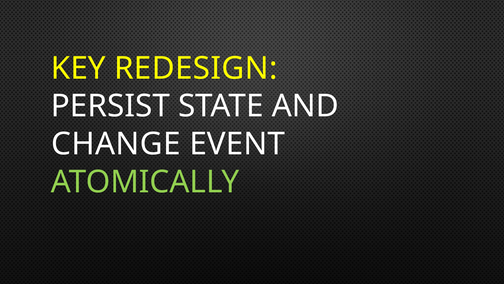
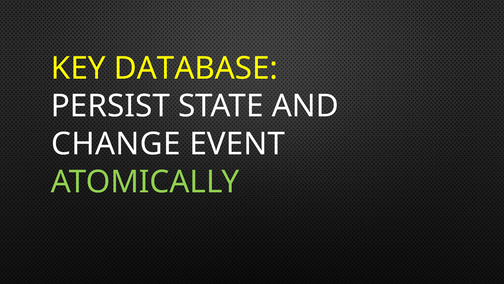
REDESIGN: REDESIGN -> DATABASE (196, 68)
